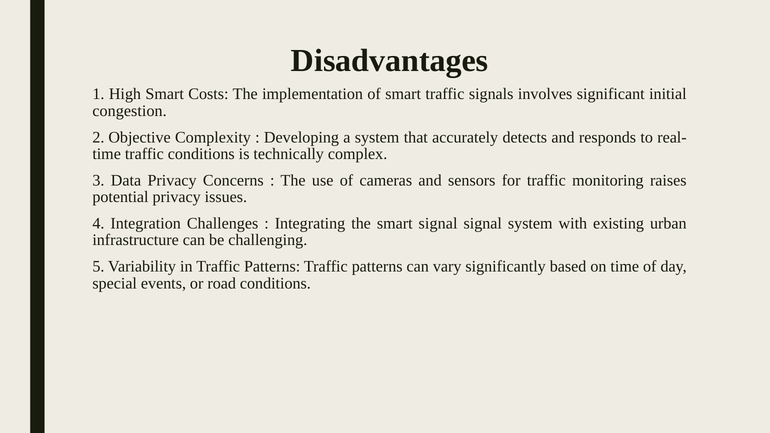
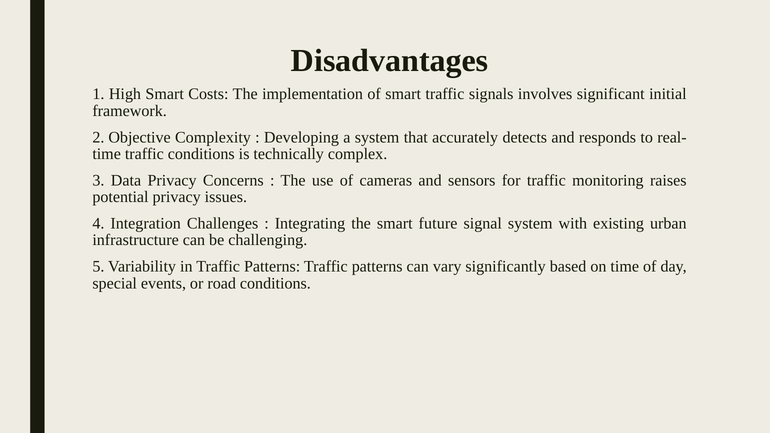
congestion: congestion -> framework (130, 111)
smart signal: signal -> future (438, 224)
